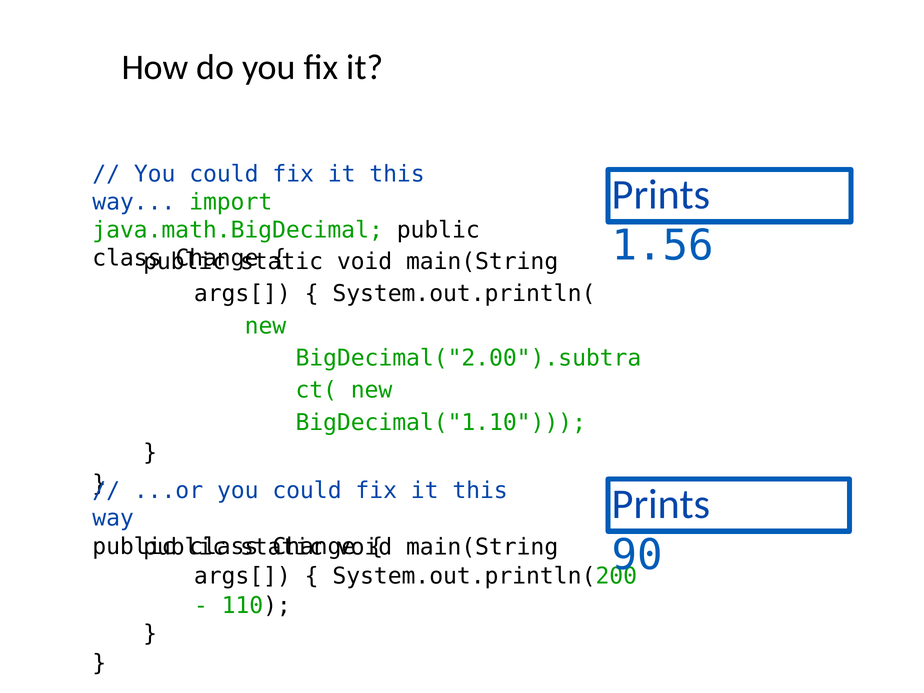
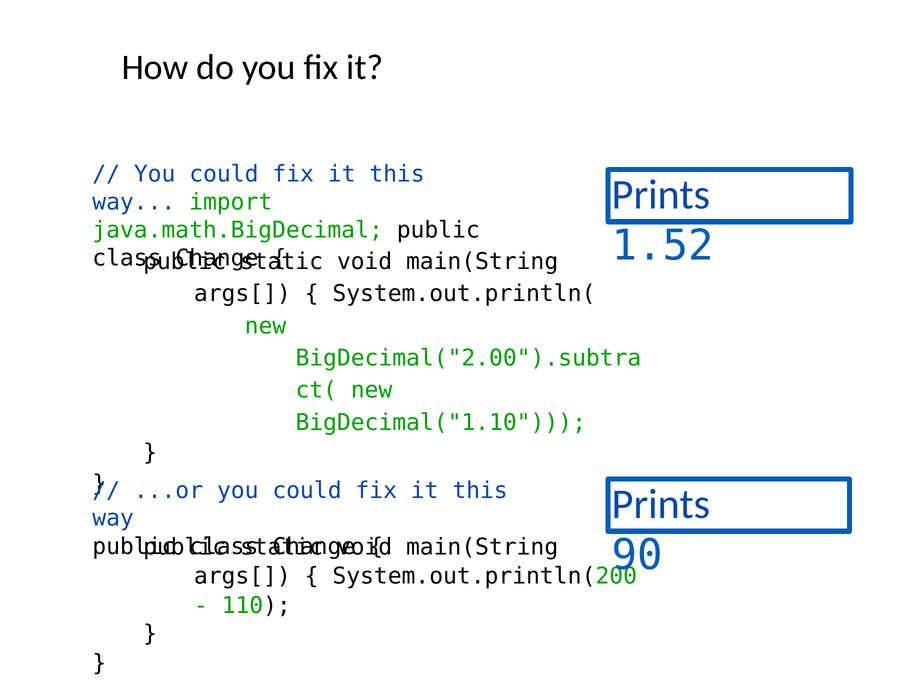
1.56: 1.56 -> 1.52 (663, 246)
